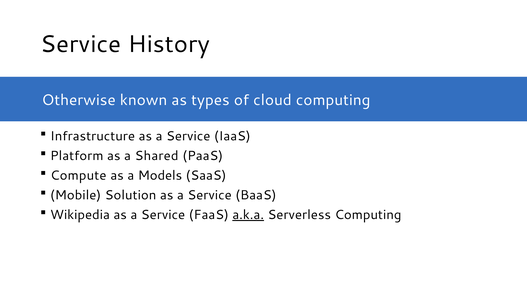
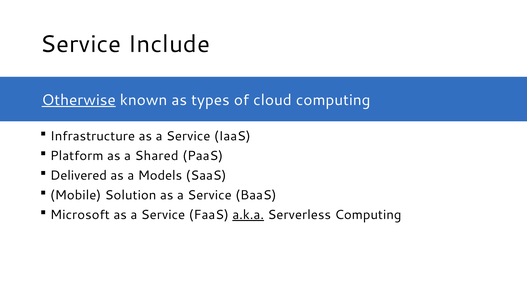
History: History -> Include (169, 44)
Otherwise underline: none -> present (79, 100)
Compute: Compute -> Delivered (78, 176)
Wikipedia: Wikipedia -> Microsoft (80, 215)
